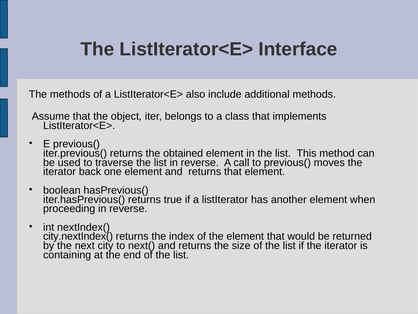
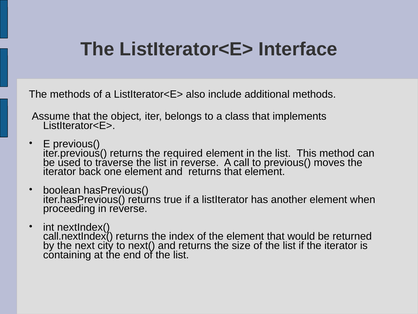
obtained: obtained -> required (183, 153)
city.nextIndex(: city.nextIndex( -> call.nextIndex( (78, 236)
